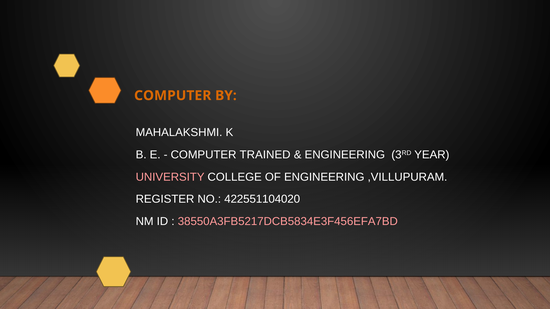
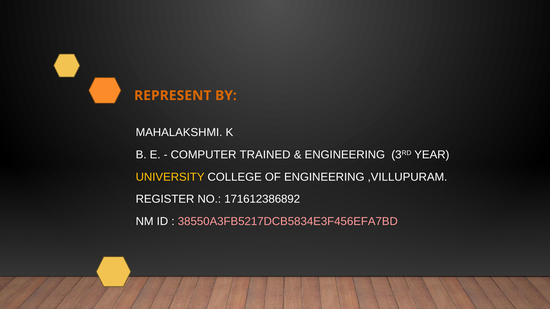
COMPUTER: COMPUTER -> REPRESENT (173, 96)
UNIVERSITY colour: pink -> yellow (170, 177)
422551104020: 422551104020 -> 171612386892 (262, 199)
